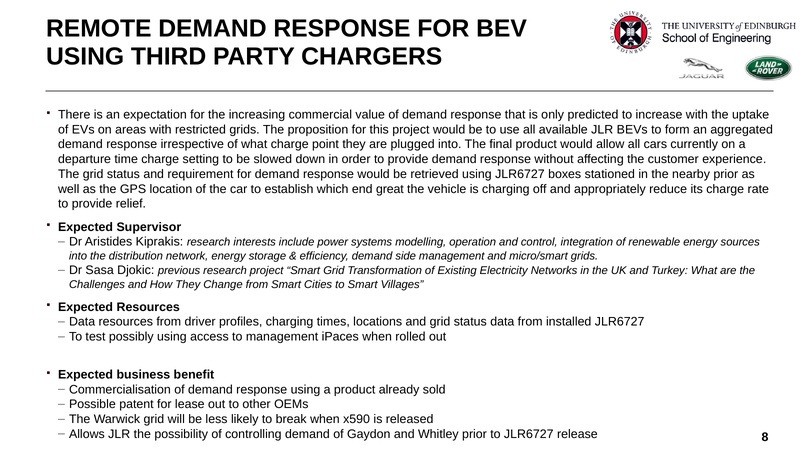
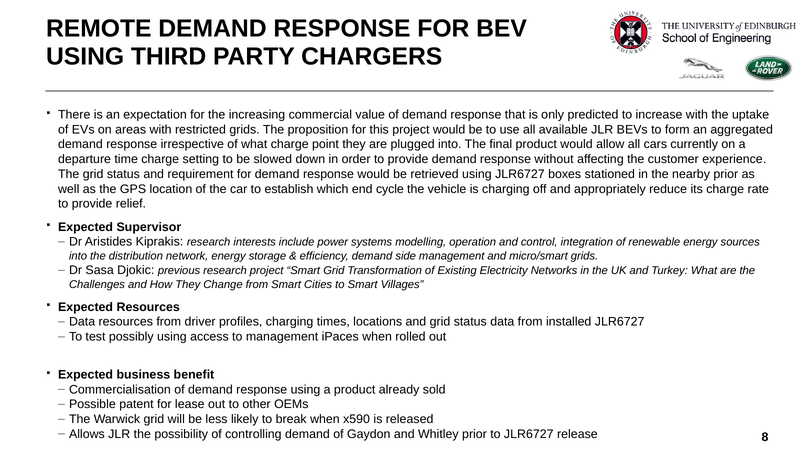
great: great -> cycle (390, 189)
